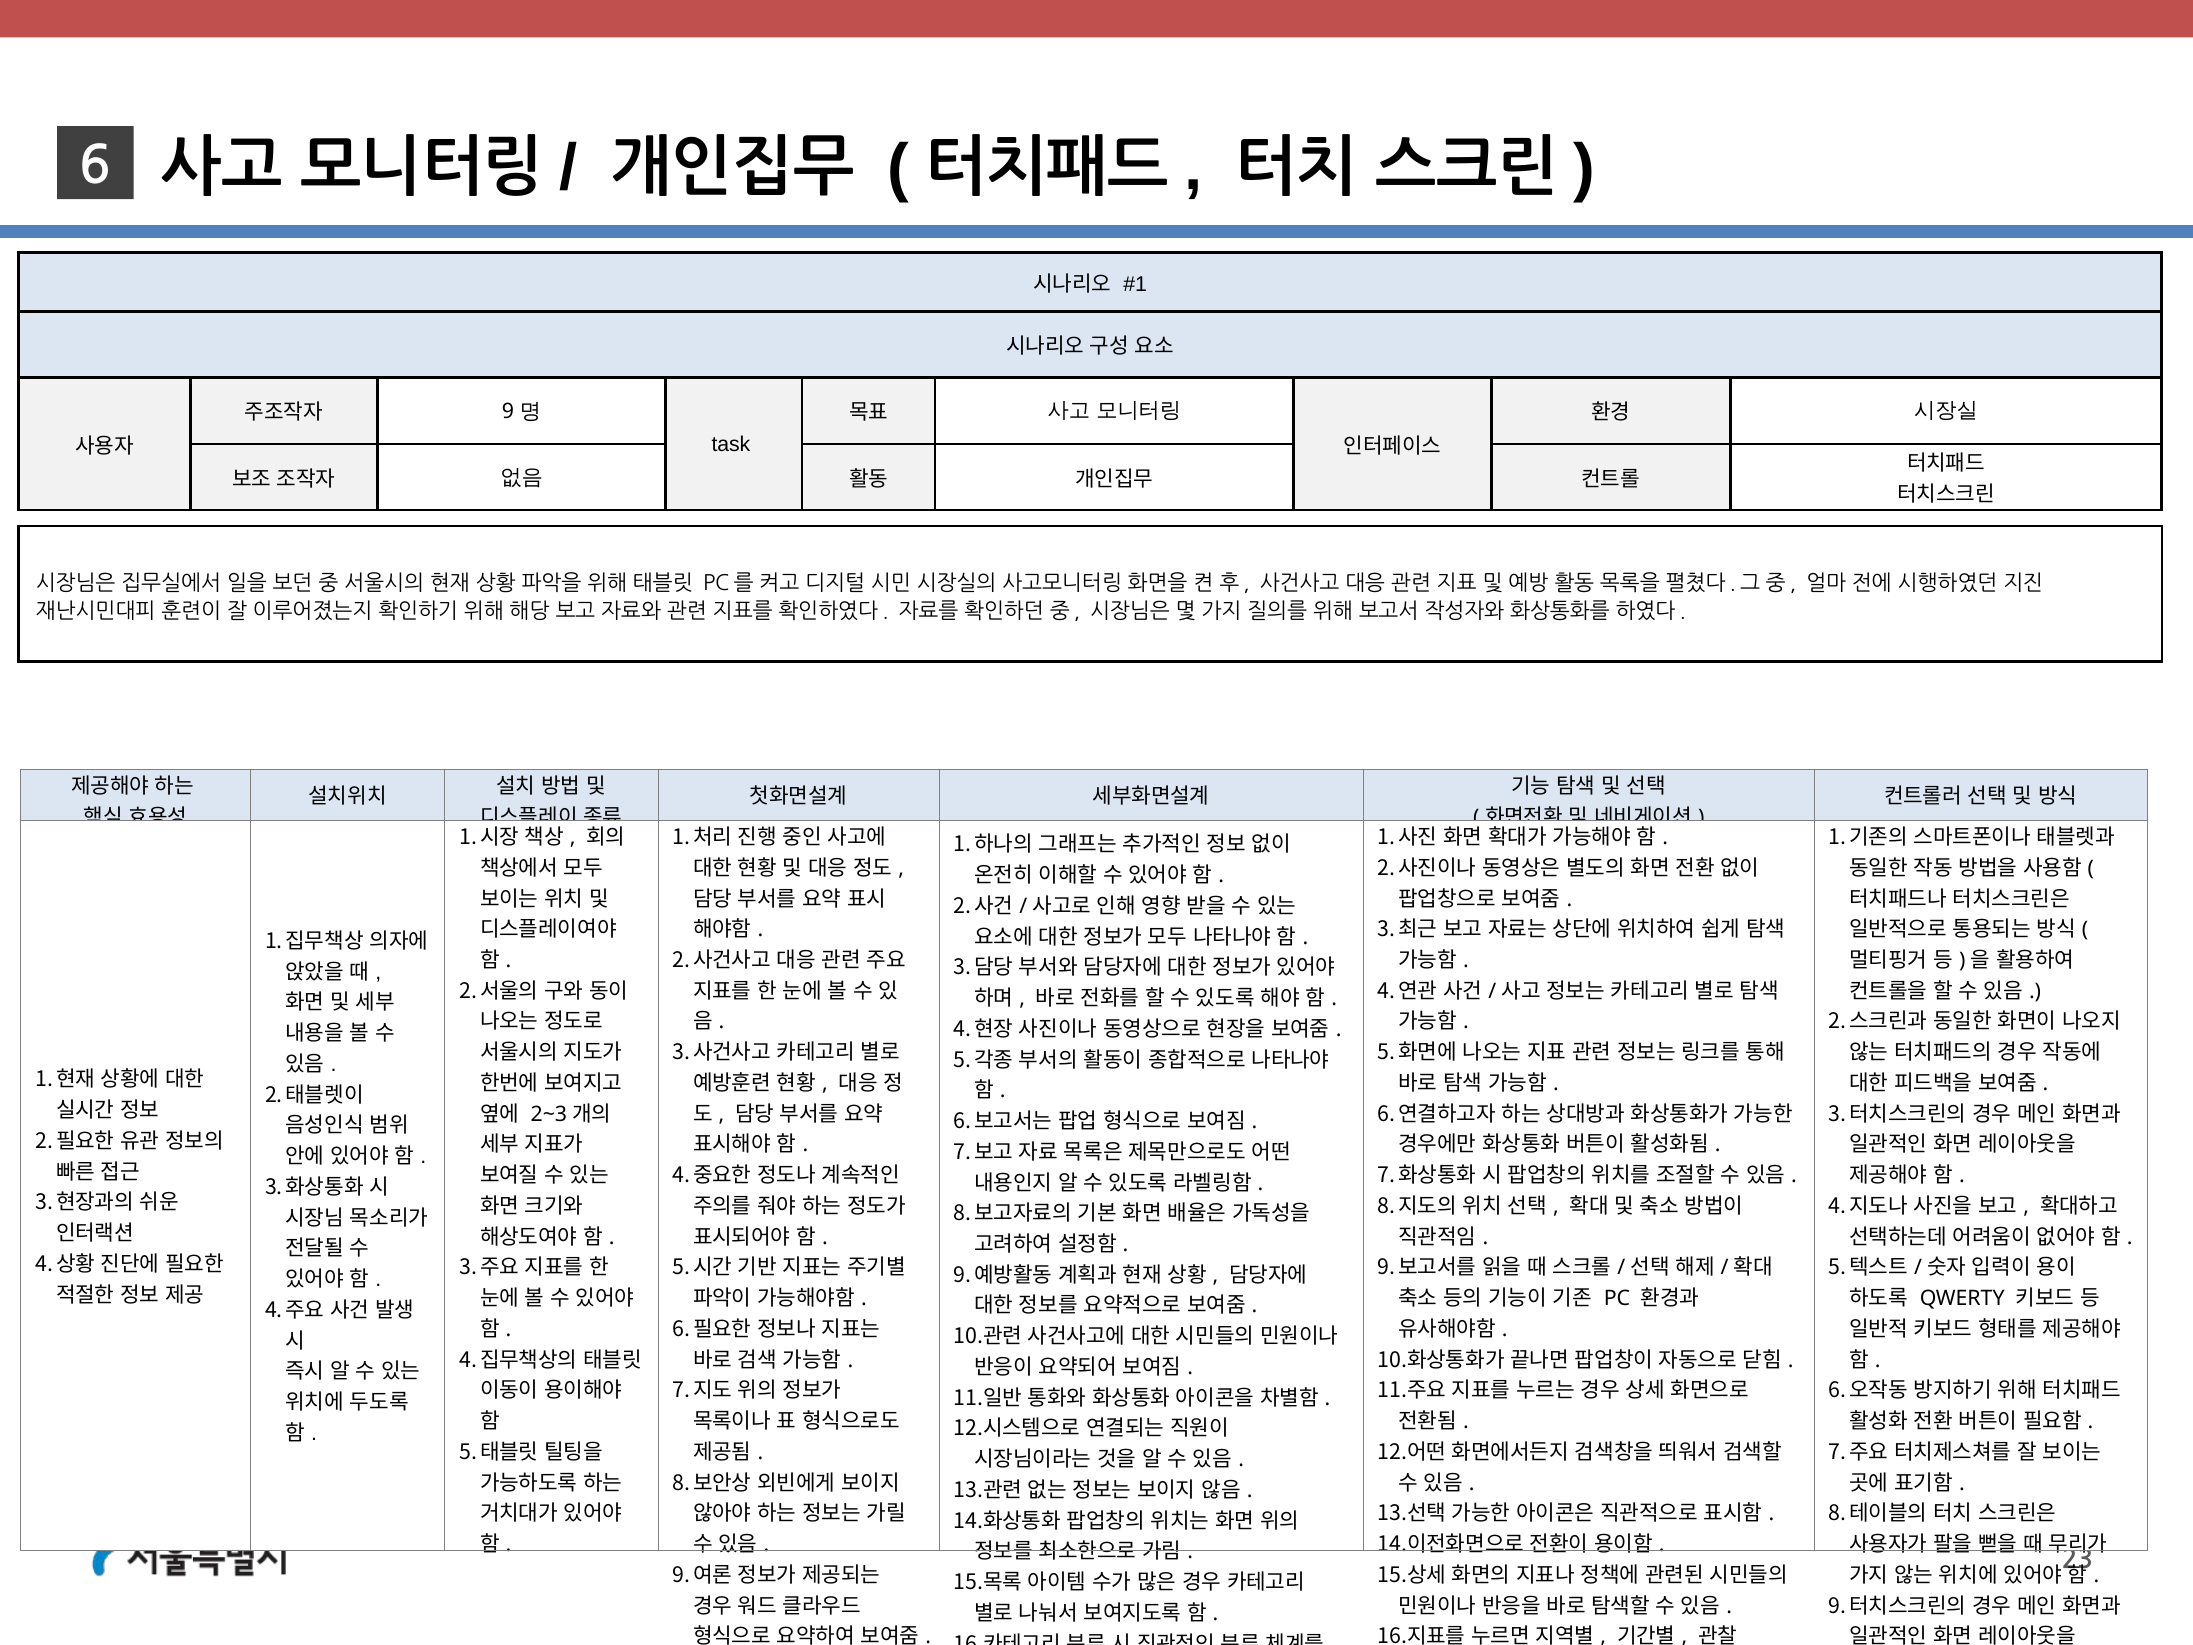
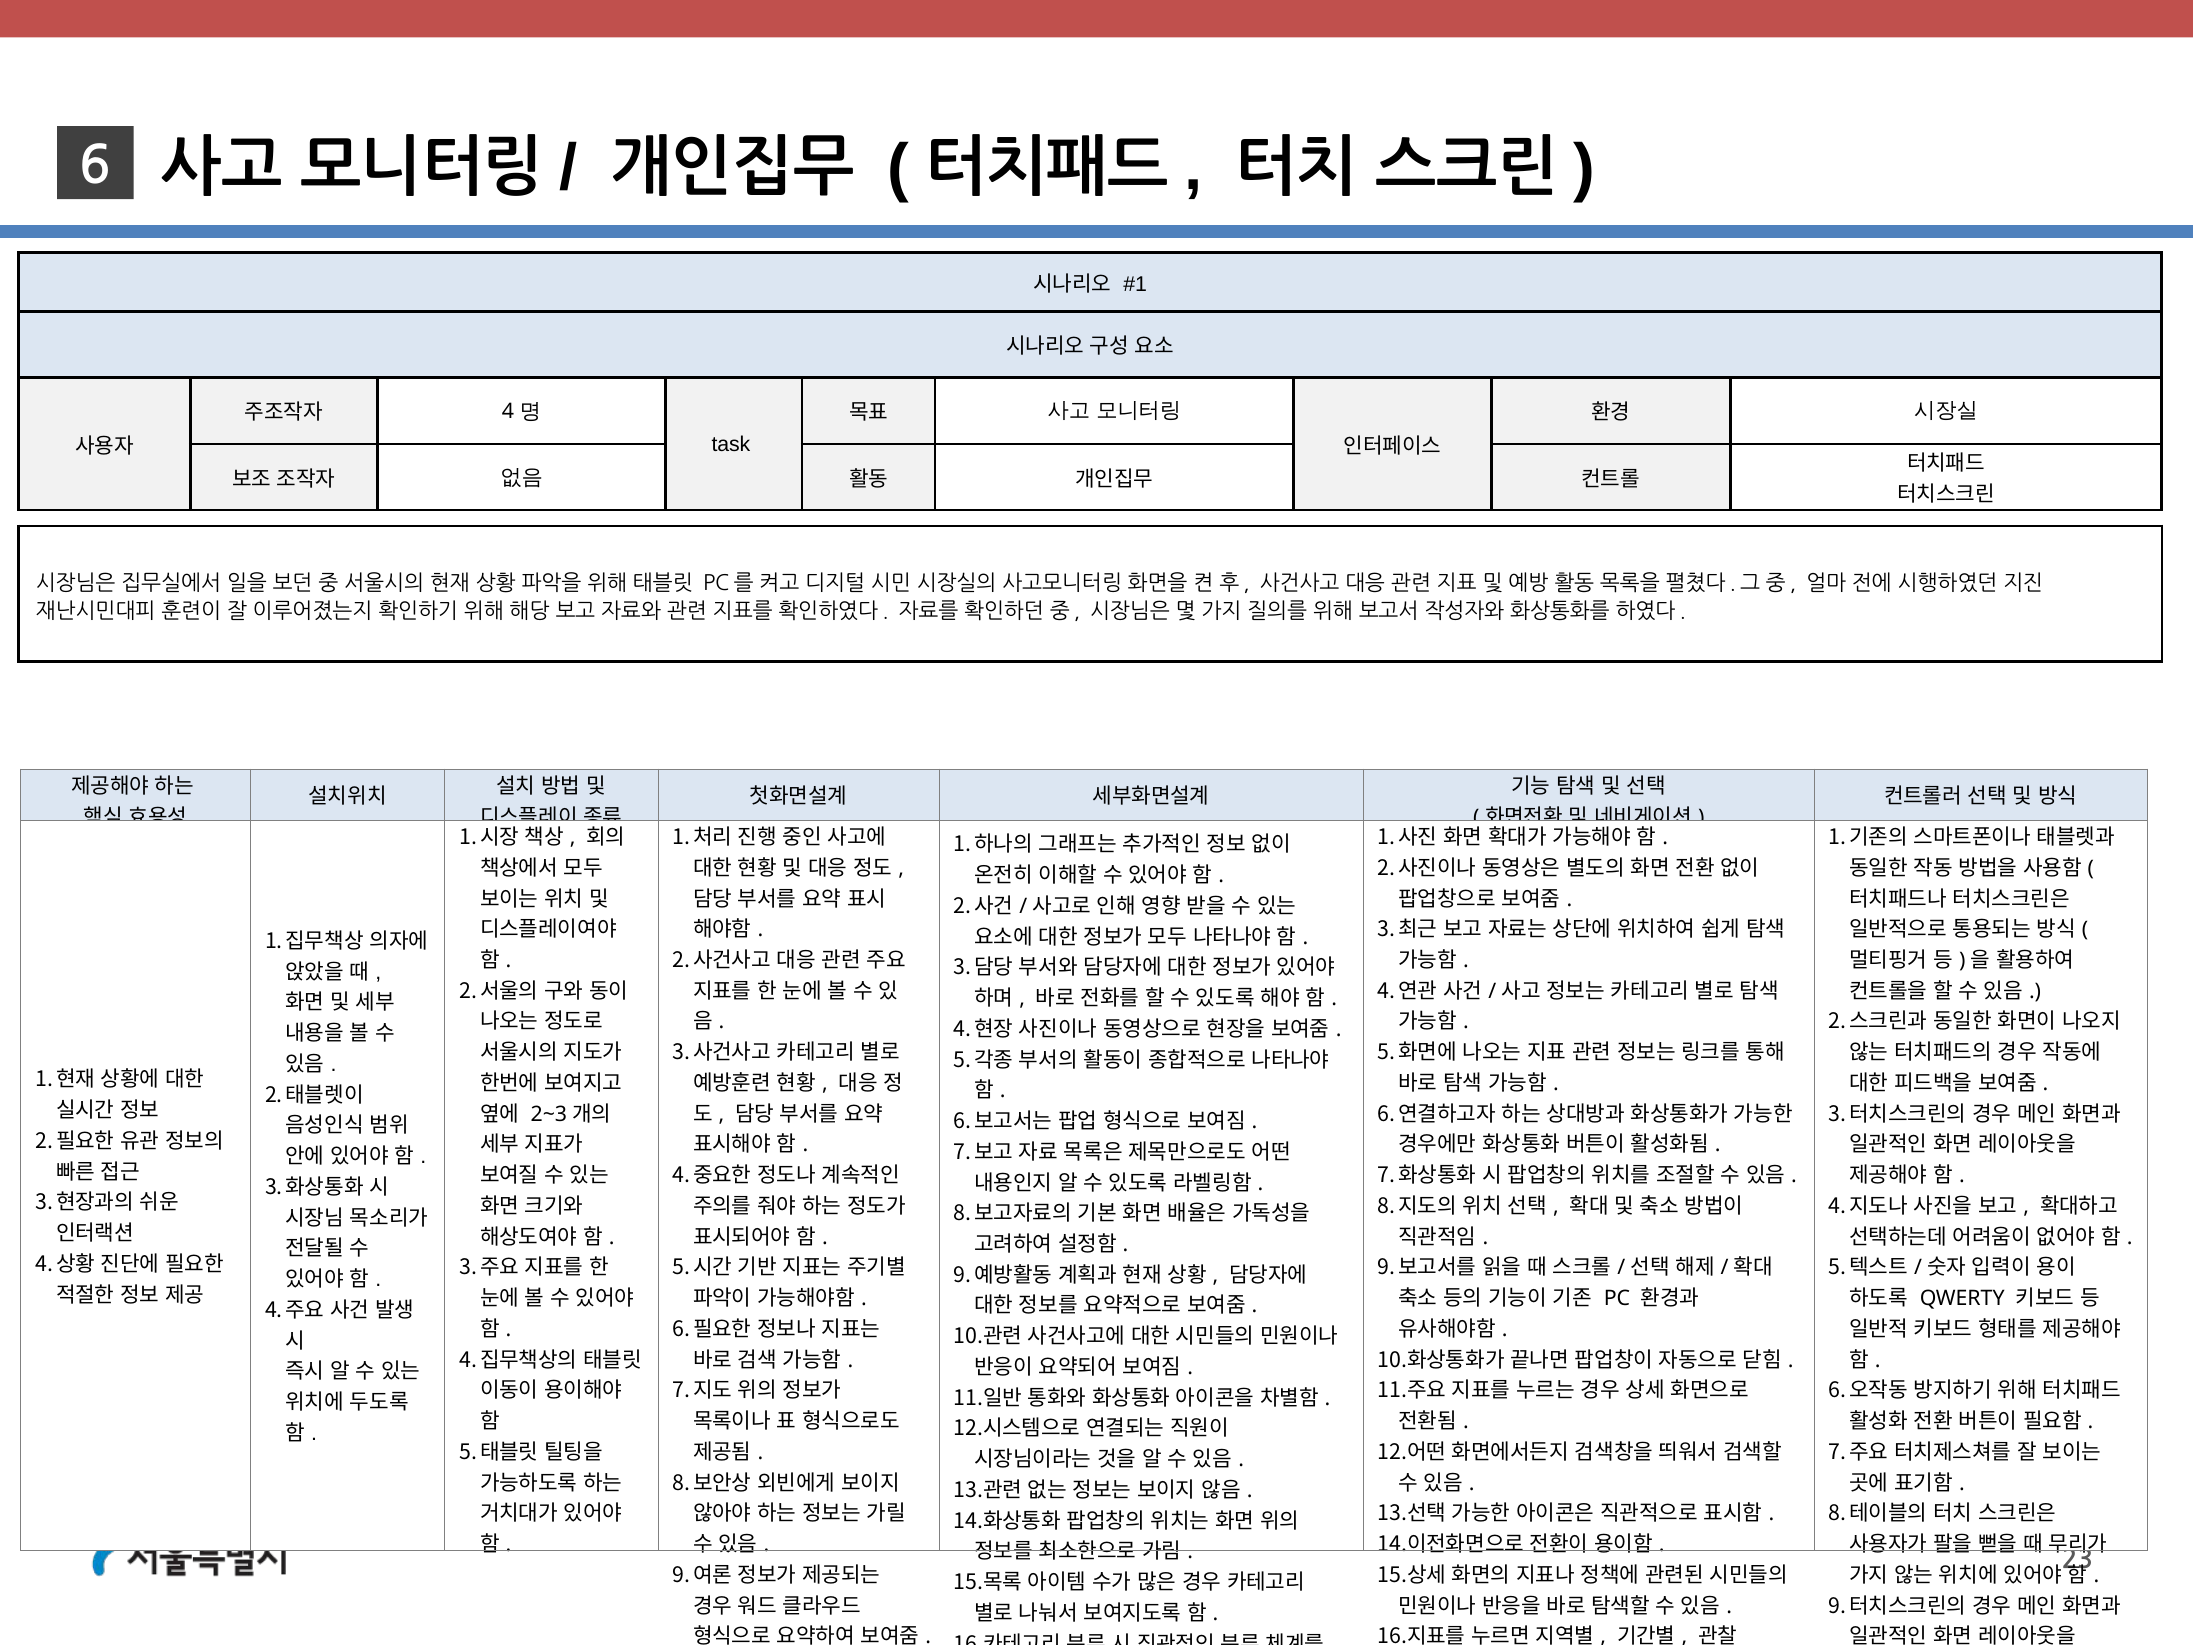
9: 9 -> 4 (508, 412)
